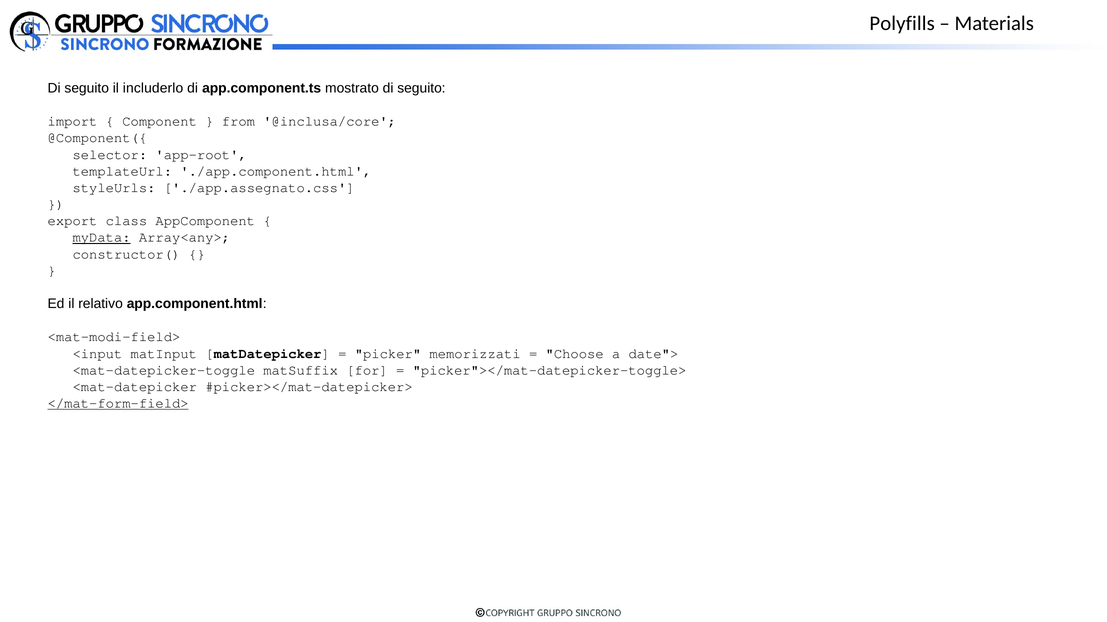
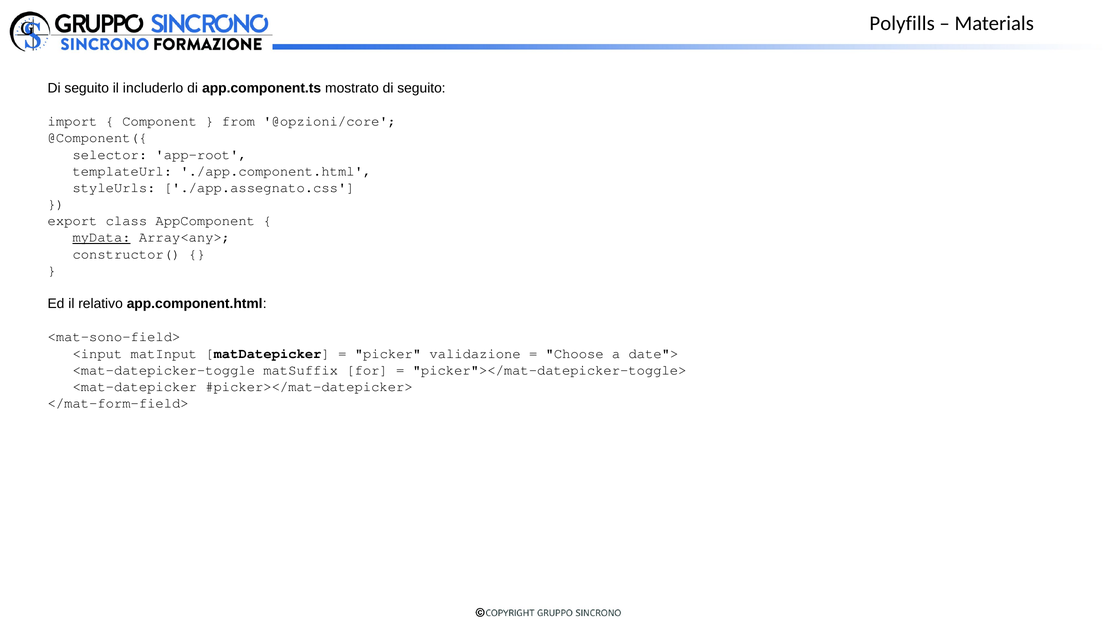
@inclusa/core: @inclusa/core -> @opzioni/core (330, 121)
<mat-modi-field>: <mat-modi-field> -> <mat-sono-field> (114, 337)
memorizzati: memorizzati -> validazione (475, 354)
</mat-form-field> underline: present -> none (118, 404)
